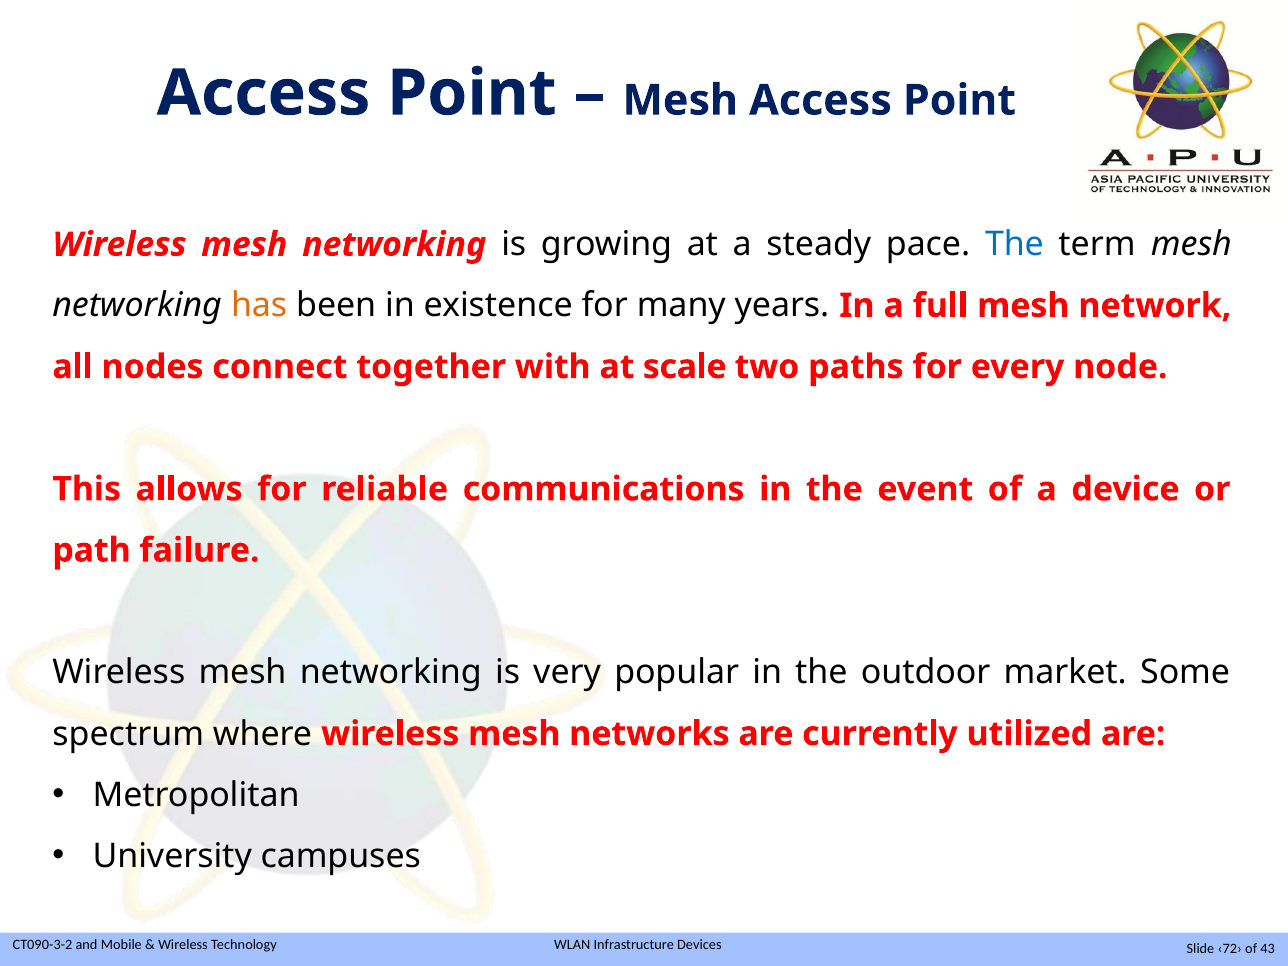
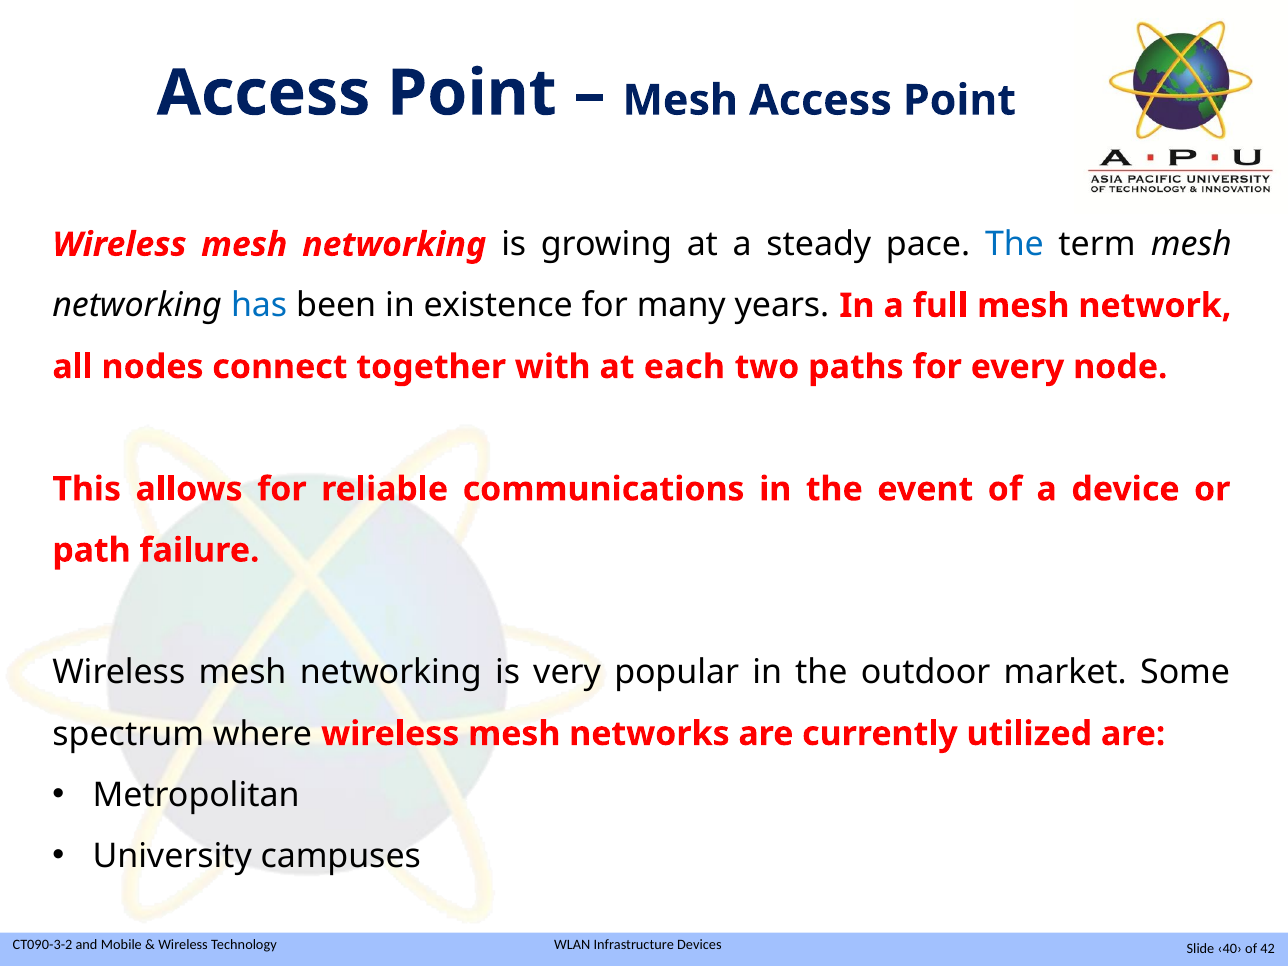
has colour: orange -> blue (259, 306)
scale: scale -> each (684, 367)
‹72›: ‹72› -> ‹40› (1230, 949)
43: 43 -> 42 (1268, 949)
